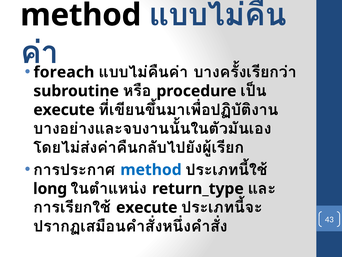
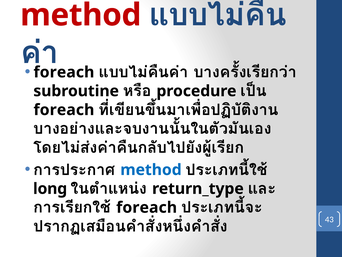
method colour: black -> red (81, 15)
execute: execute -> foreach (64, 110)
execute: execute -> foreach (147, 207)
